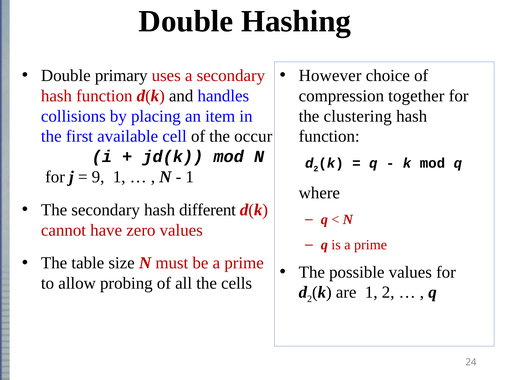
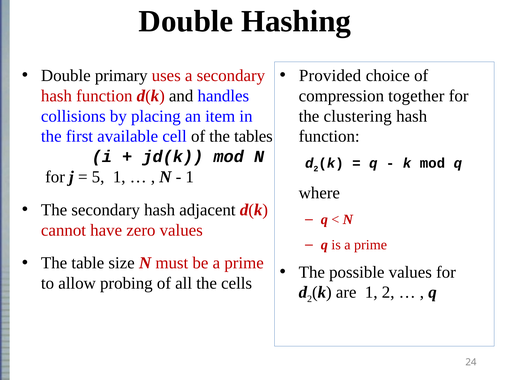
However: However -> Provided (330, 76)
occur: occur -> tables (253, 137)
9: 9 -> 5 (98, 177)
different: different -> adjacent (207, 210)
